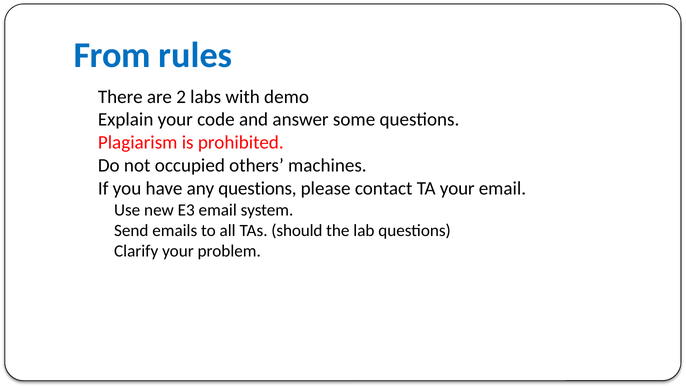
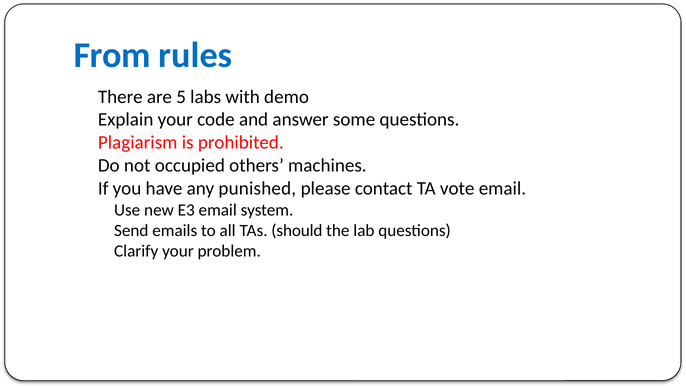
2: 2 -> 5 (181, 97)
any questions: questions -> punished (257, 188)
TA your: your -> vote (457, 188)
